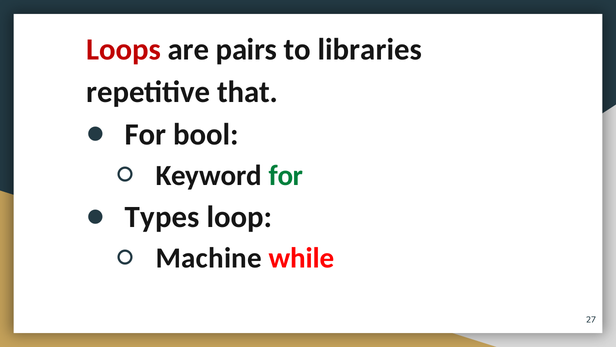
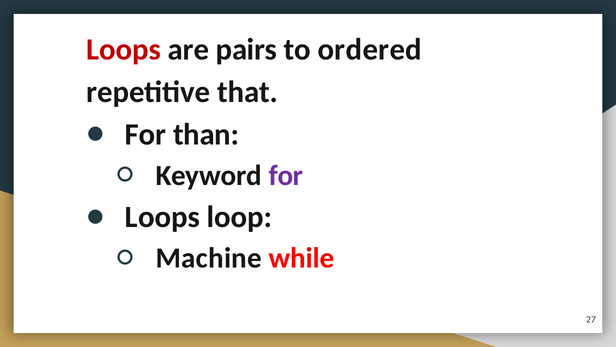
libraries: libraries -> ordered (370, 49)
bool: bool -> than (206, 134)
for colour: green -> purple (286, 175)
Types: Types -> Loops (162, 217)
